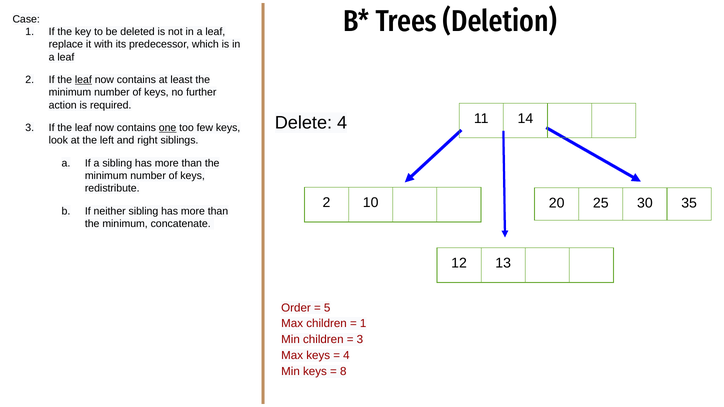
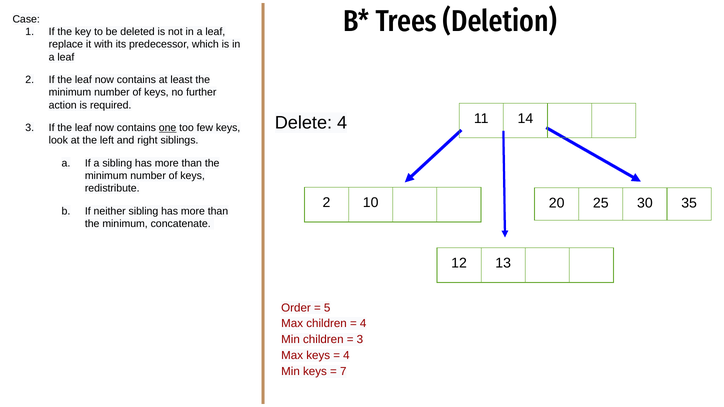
leaf underline: present -> none (83, 80)
1: 1 -> 4 (363, 324)
8: 8 -> 7 (343, 372)
